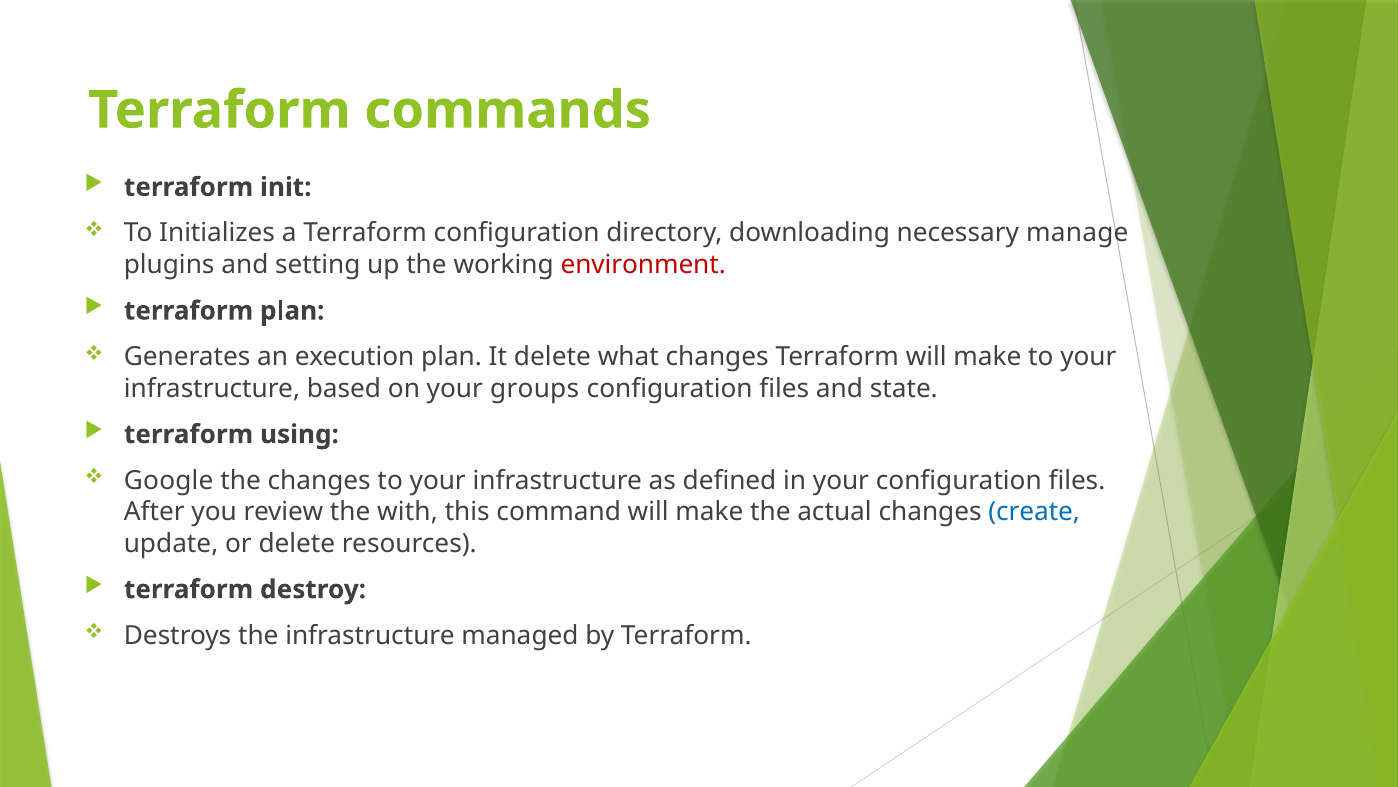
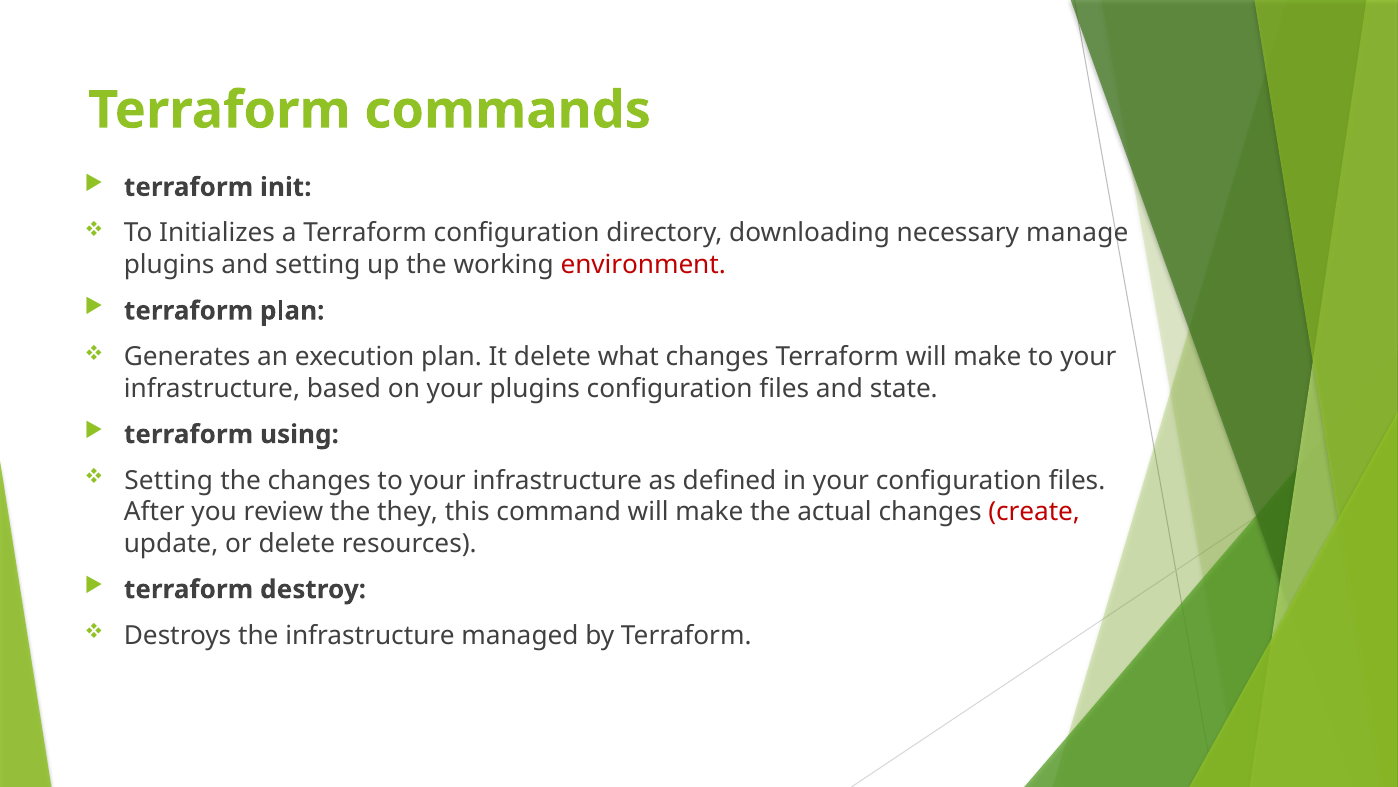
your groups: groups -> plugins (535, 388)
Google: Google -> Setting (169, 480)
with: with -> they (408, 512)
create colour: blue -> red (1034, 512)
